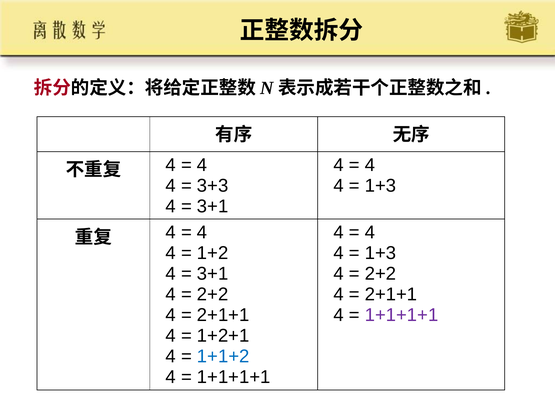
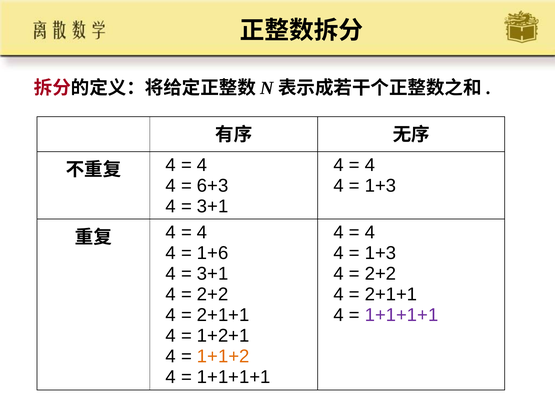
3+3: 3+3 -> 6+3 (213, 185)
1+2: 1+2 -> 1+6 (213, 253)
1+1+2 colour: blue -> orange (223, 356)
